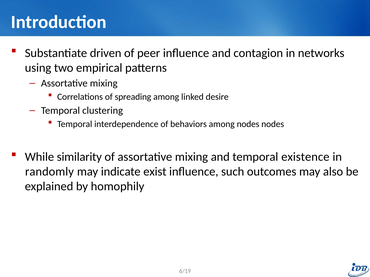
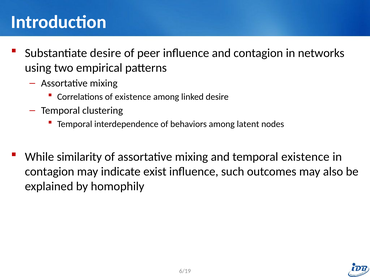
Substantiate driven: driven -> desire (106, 53)
of spreading: spreading -> existence (133, 97)
among nodes: nodes -> latent (248, 124)
randomly: randomly -> contagion (50, 172)
